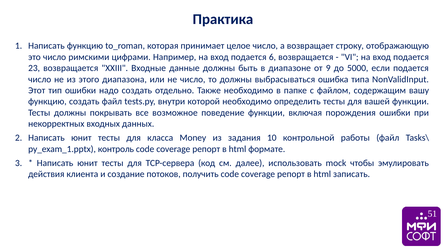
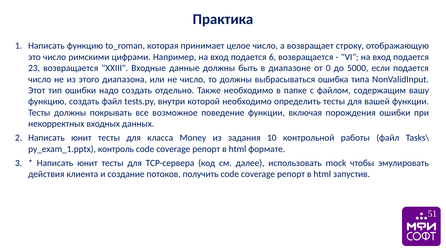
9: 9 -> 0 (328, 68)
записать: записать -> запустив (352, 174)
